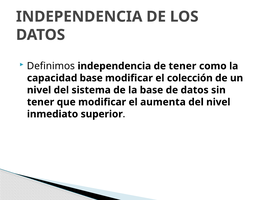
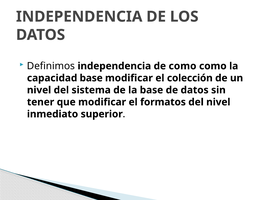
de tener: tener -> como (183, 66)
aumenta: aumenta -> formatos (163, 102)
